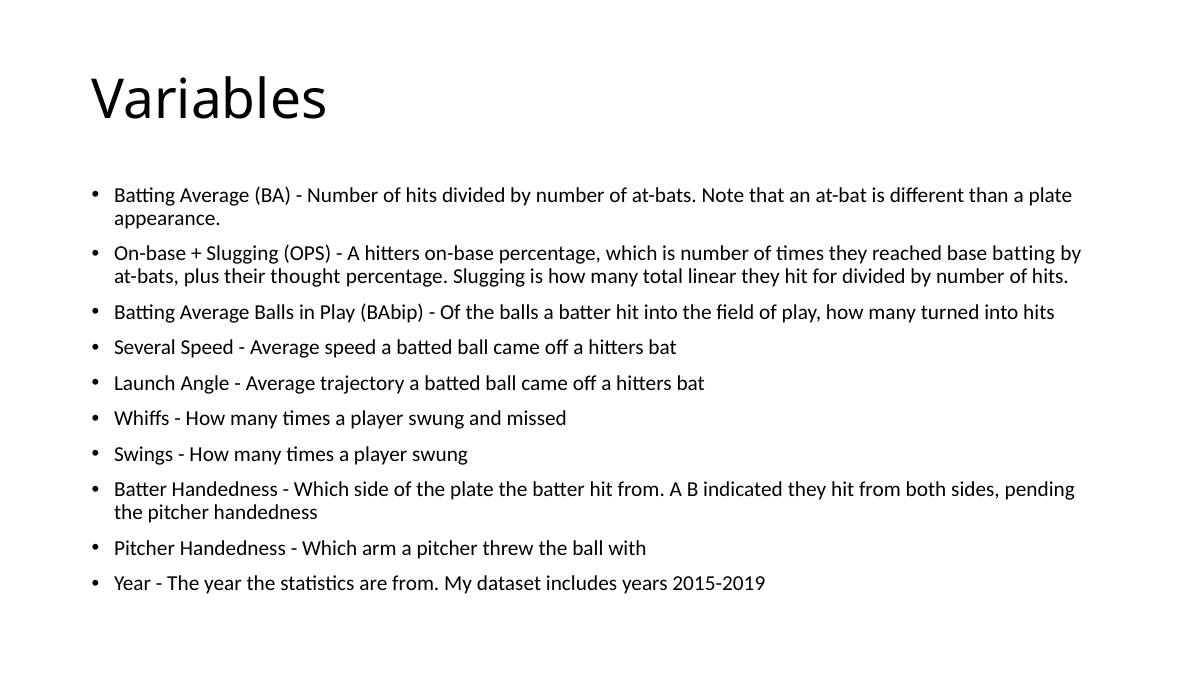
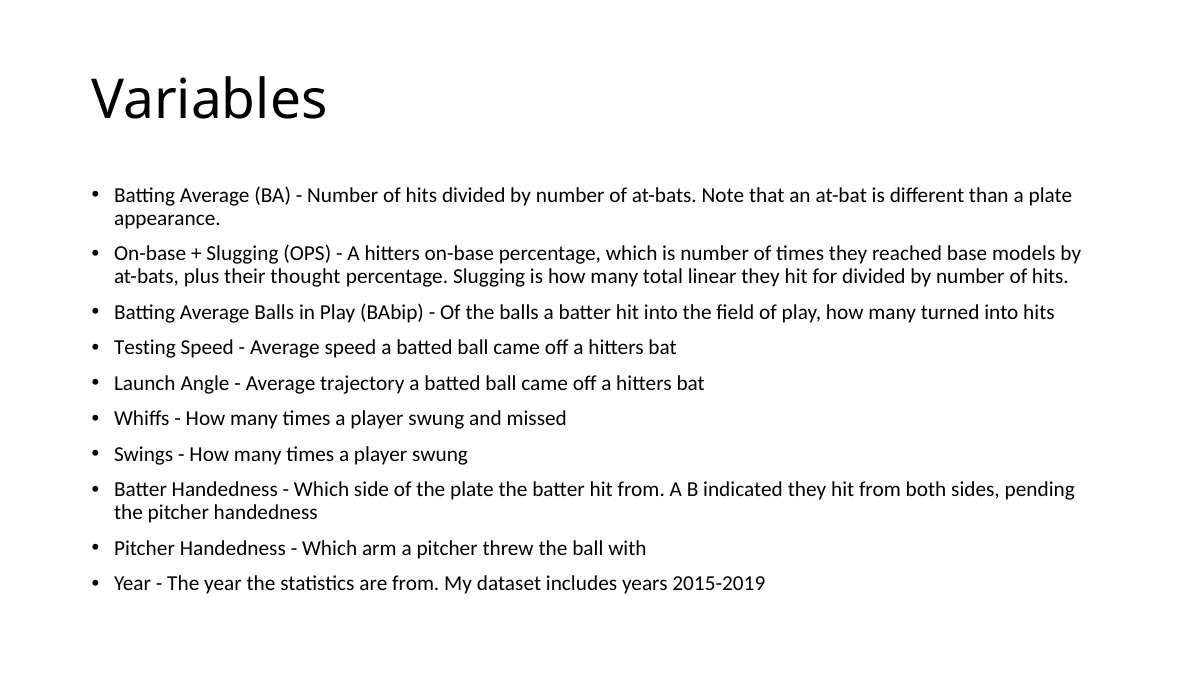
base batting: batting -> models (1024, 254)
Several: Several -> Testing (145, 348)
